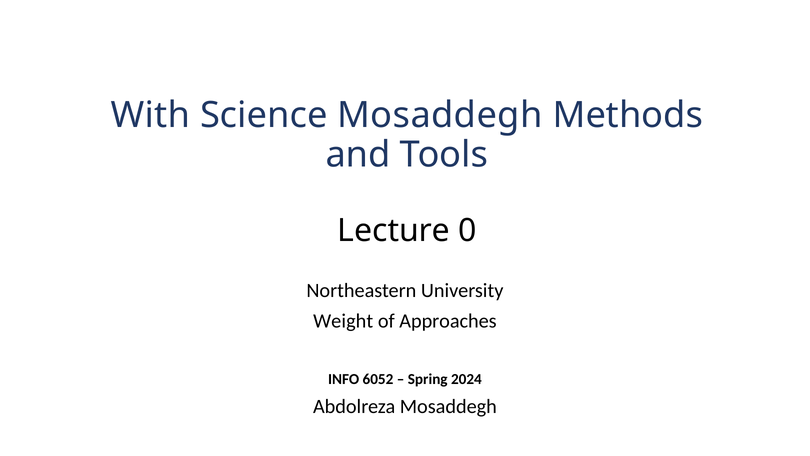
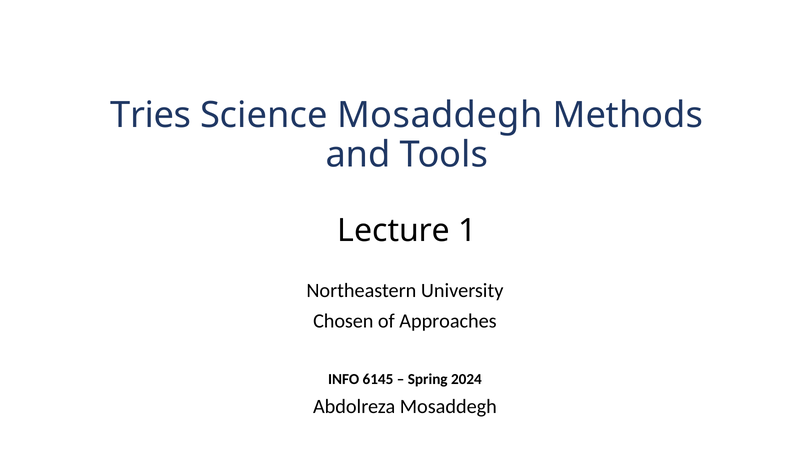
With: With -> Tries (151, 115)
0: 0 -> 1 (467, 231)
Weight: Weight -> Chosen (343, 321)
6052: 6052 -> 6145 (378, 379)
